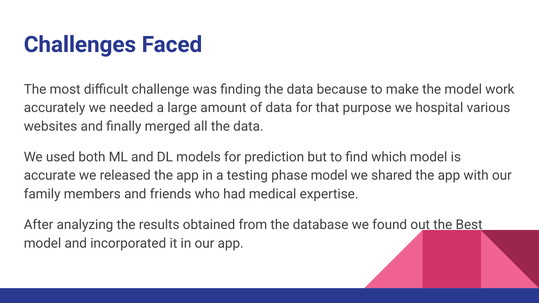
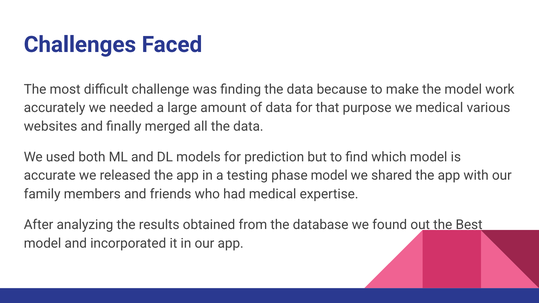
we hospital: hospital -> medical (439, 108)
